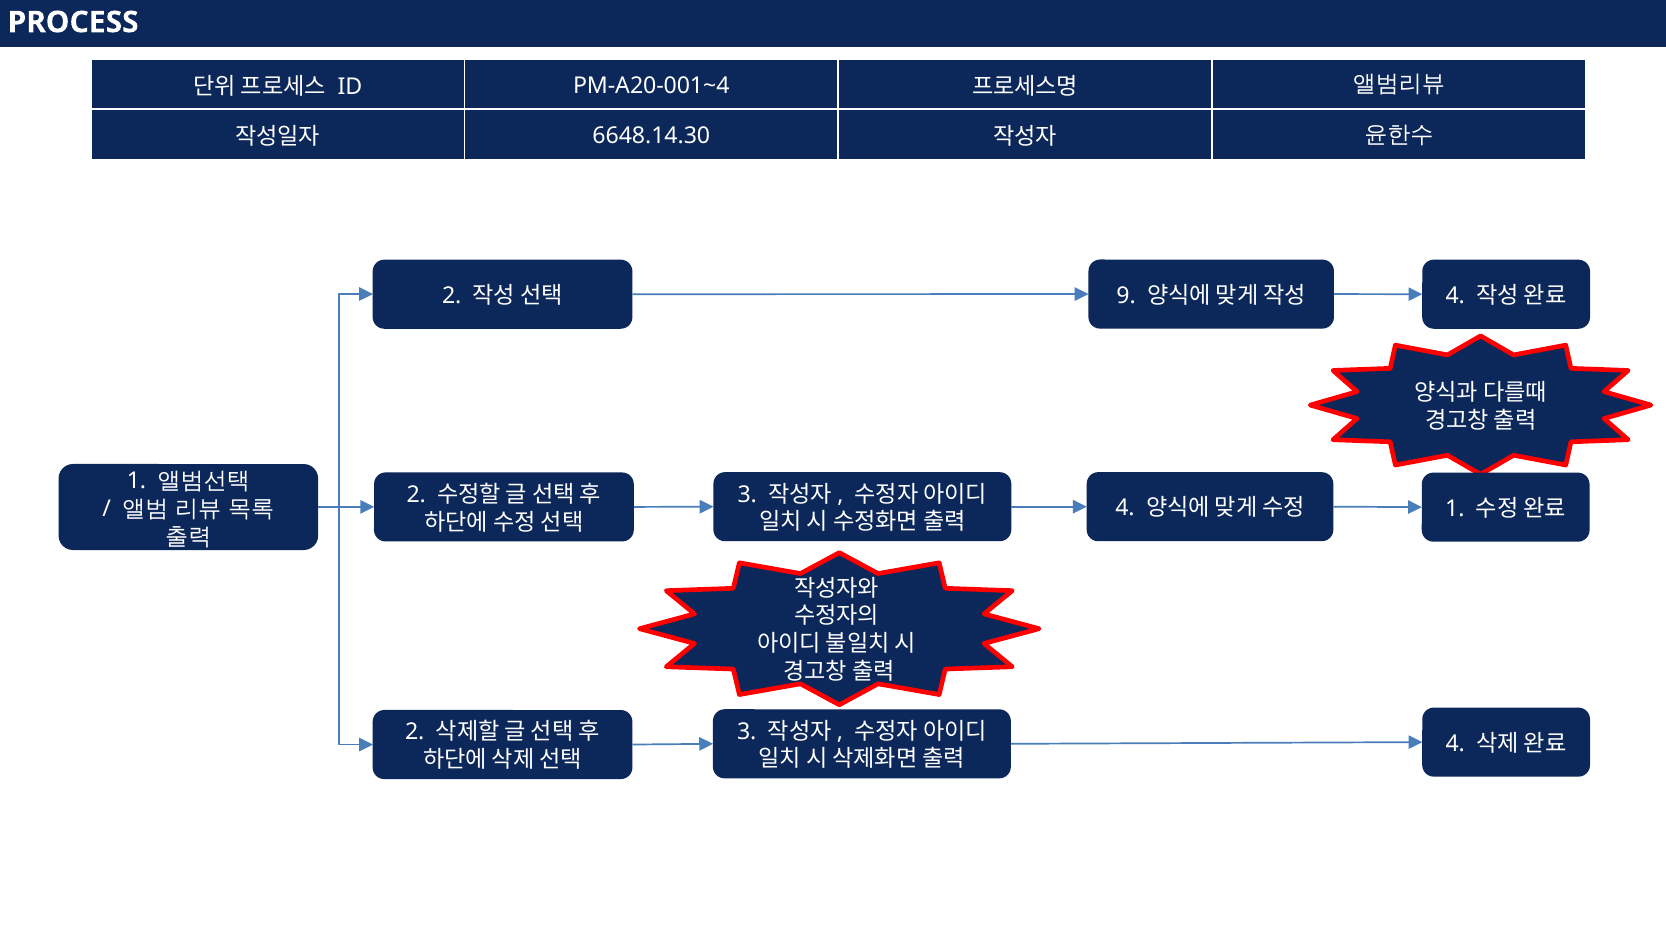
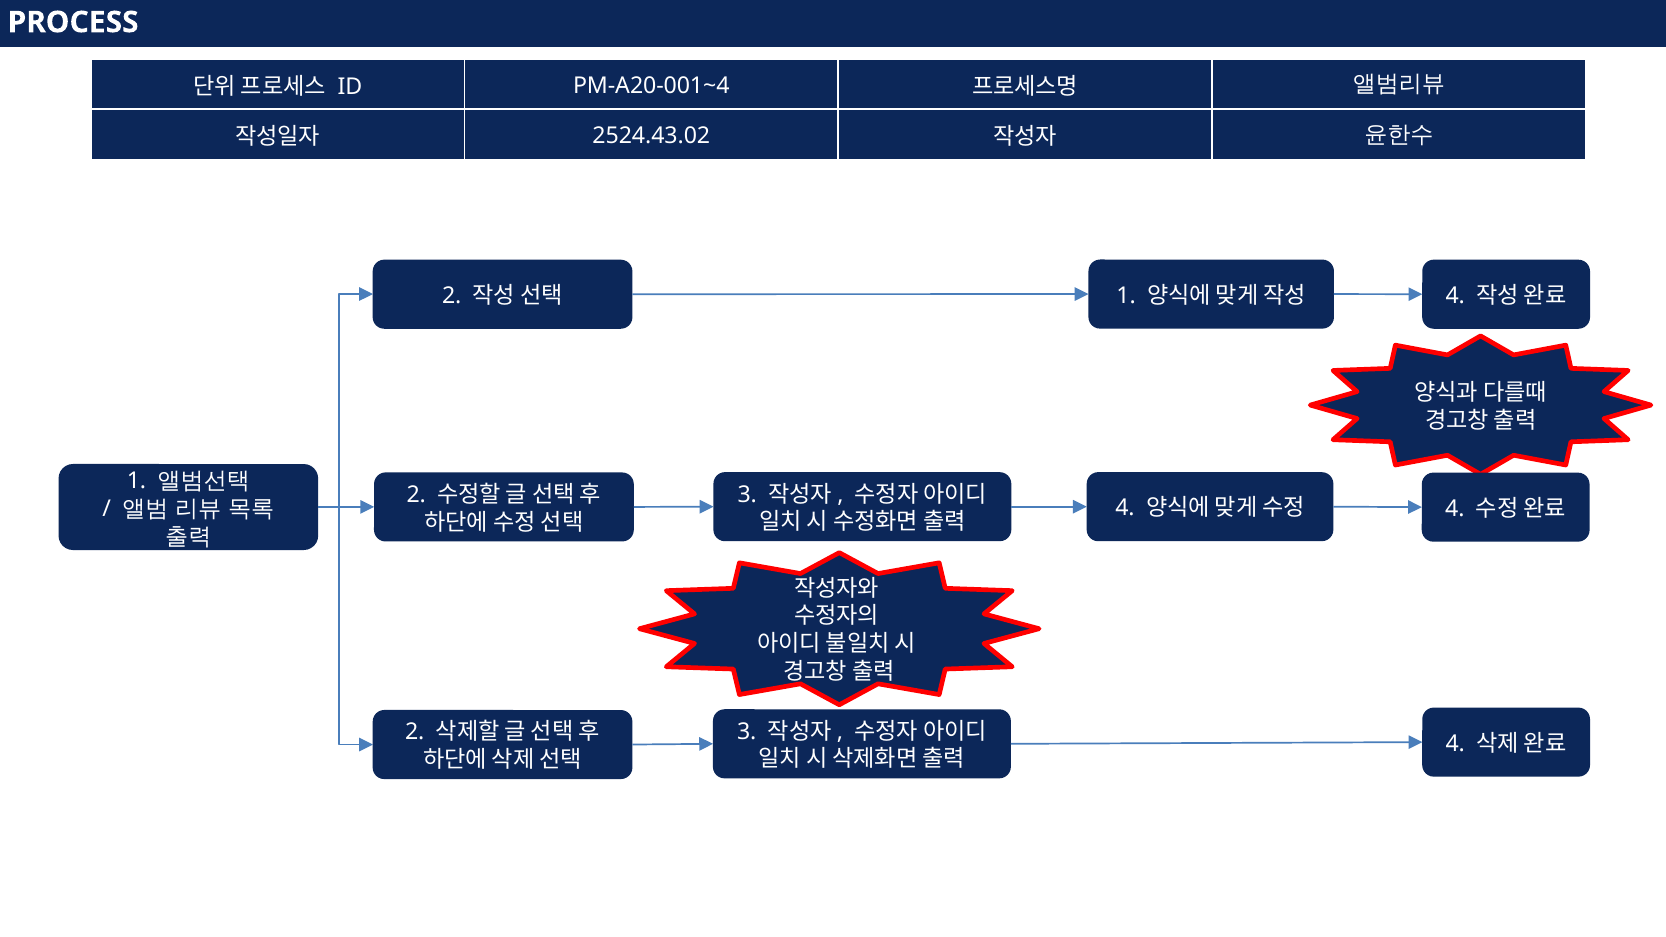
6648.14.30: 6648.14.30 -> 2524.43.02 (651, 136)
9: 9 -> 1 (1126, 296)
1: 1 -> 4 (1455, 509)
